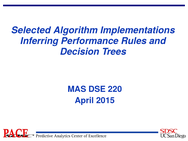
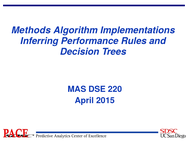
Selected: Selected -> Methods (31, 30)
